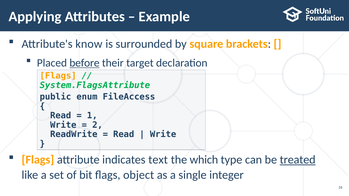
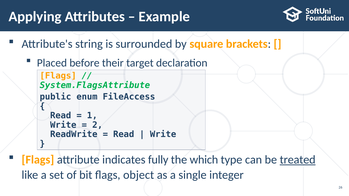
know: know -> string (89, 44)
before underline: present -> none (84, 63)
text: text -> fully (158, 160)
